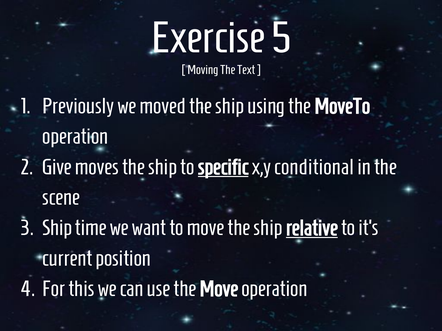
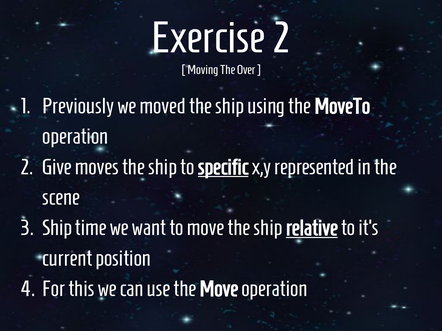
Exercise 5: 5 -> 2 (281, 38)
Text: Text -> Over (246, 70)
conditional: conditional -> represented (314, 167)
